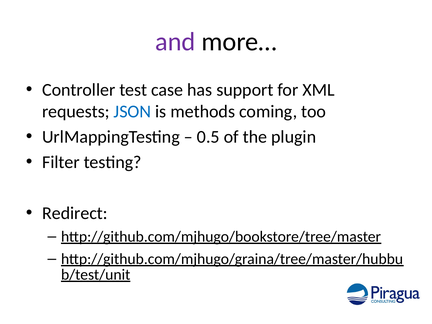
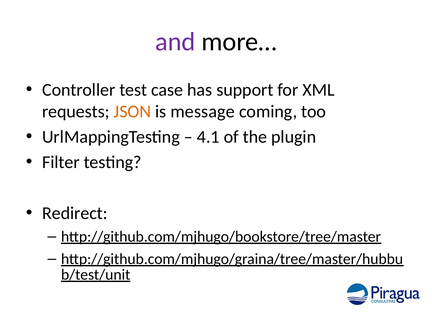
JSON colour: blue -> orange (132, 111)
methods: methods -> message (203, 111)
0.5: 0.5 -> 4.1 (208, 137)
